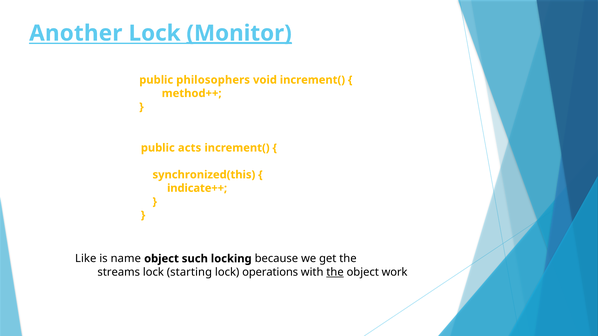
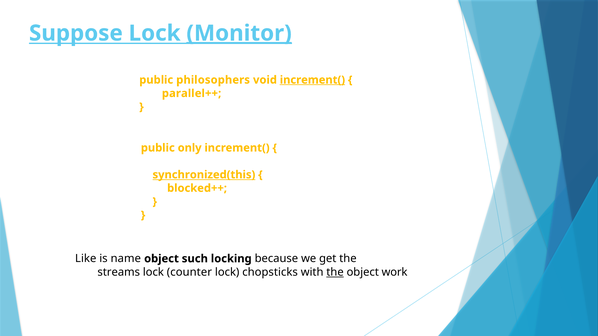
Another: Another -> Suppose (76, 33)
increment( underline: none -> present (312, 80)
method++: method++ -> parallel++ (192, 93)
acts: acts -> only (190, 148)
synchronized(this underline: none -> present (204, 175)
indicate++: indicate++ -> blocked++ (197, 188)
starting: starting -> counter (189, 272)
operations: operations -> chopsticks (270, 272)
